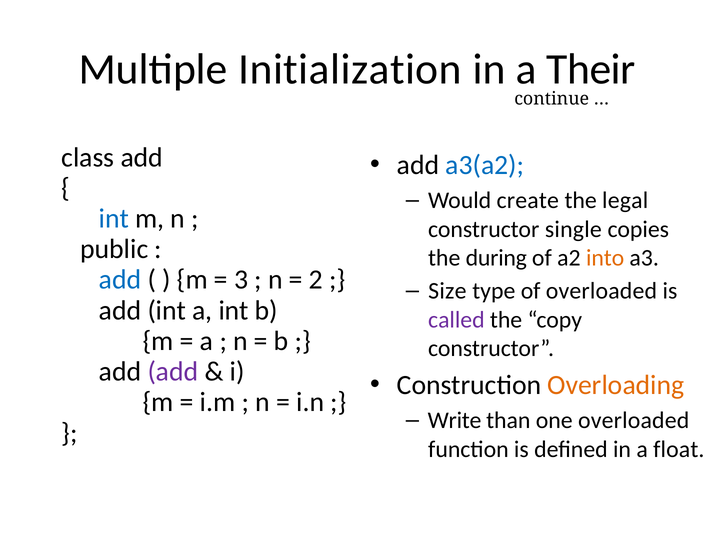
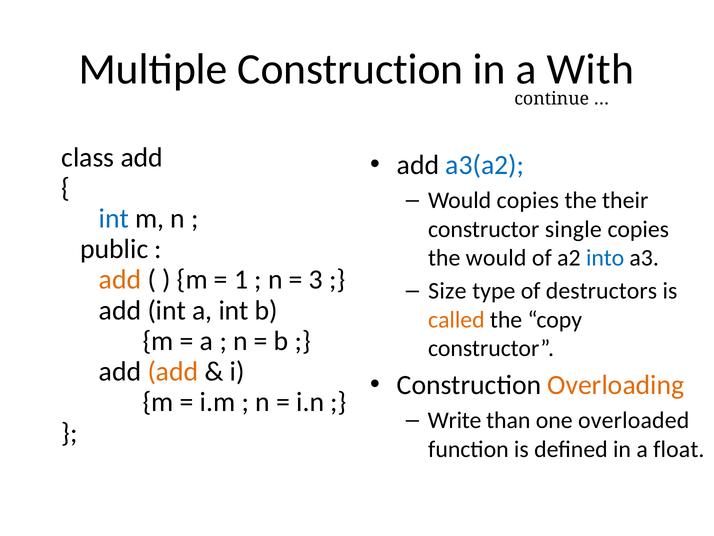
Multiple Initialization: Initialization -> Construction (350, 69)
Their: Their -> With (590, 69)
Would create: create -> copies (528, 200)
legal: legal -> their (625, 200)
the during: during -> would (496, 258)
into colour: orange -> blue (605, 258)
add colour: blue -> orange (120, 280)
3: 3 -> 1 (241, 280)
2: 2 -> 3 (316, 280)
of overloaded: overloaded -> destructors (601, 291)
called colour: purple -> orange (456, 319)
add colour: purple -> orange (173, 371)
